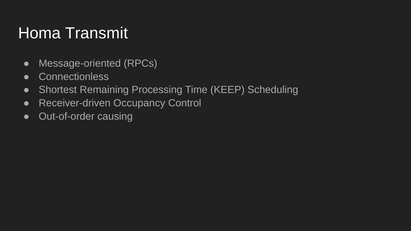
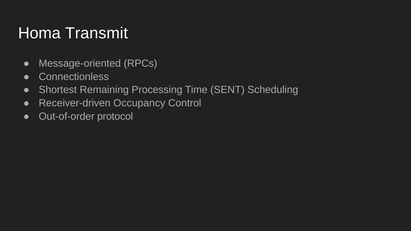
KEEP: KEEP -> SENT (227, 90)
causing: causing -> protocol (115, 116)
